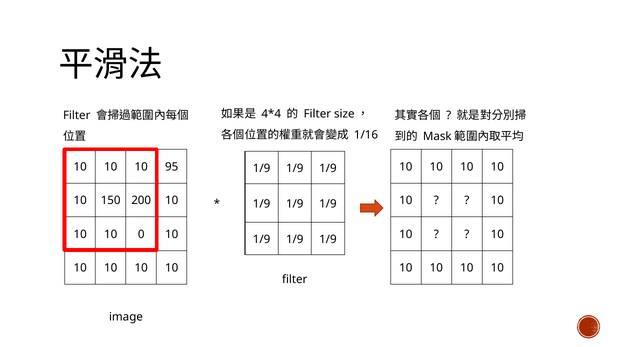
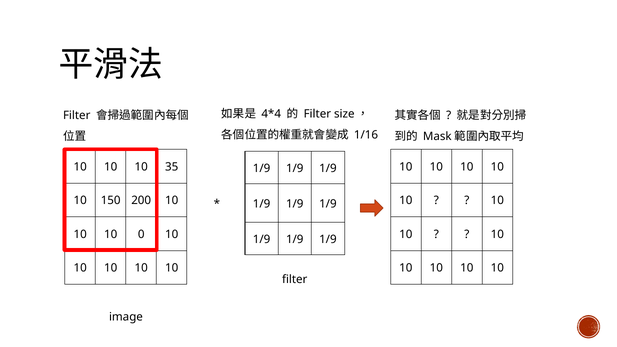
95: 95 -> 35 (172, 167)
